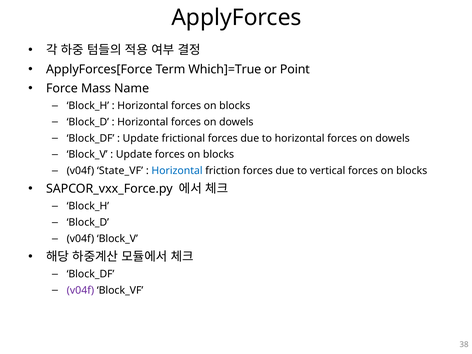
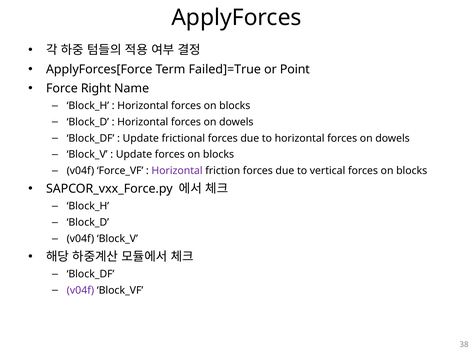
Which]=True: Which]=True -> Failed]=True (225, 69)
Mass: Mass -> Right (96, 88)
State_VF: State_VF -> Force_VF (120, 171)
Horizontal colour: blue -> purple (177, 171)
